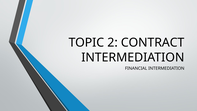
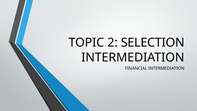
CONTRACT: CONTRACT -> SELECTION (153, 43)
